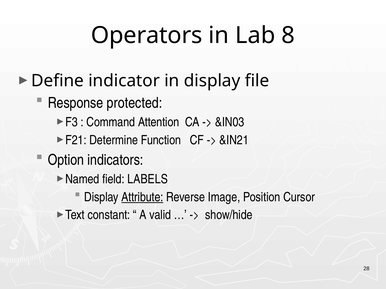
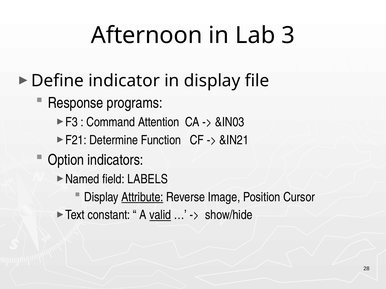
Operators: Operators -> Afternoon (147, 35)
8: 8 -> 3 (288, 35)
protected: protected -> programs (135, 103)
valid underline: none -> present (160, 215)
